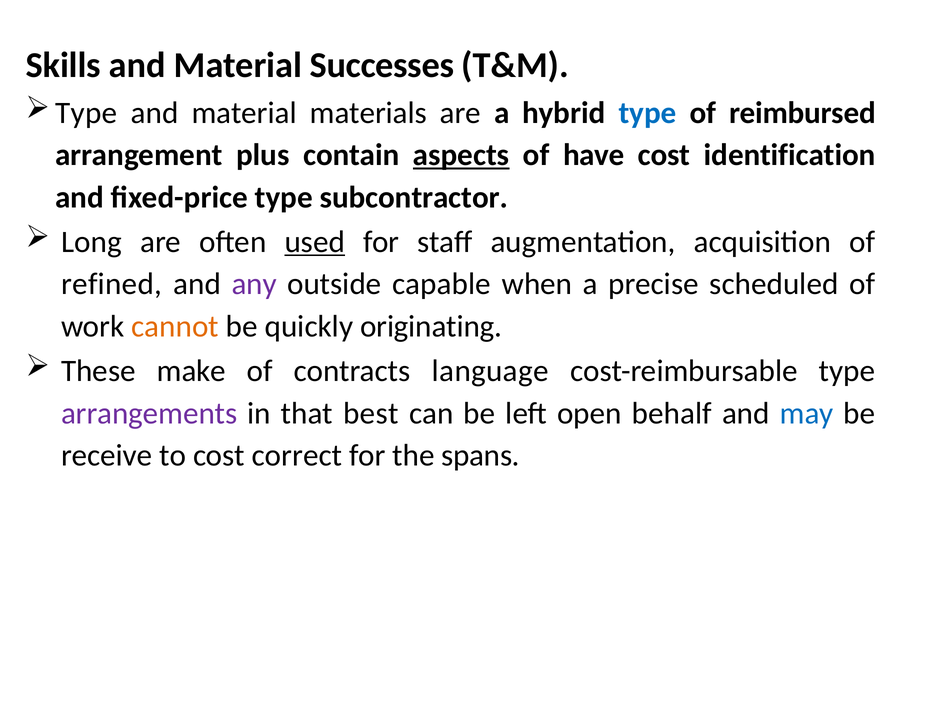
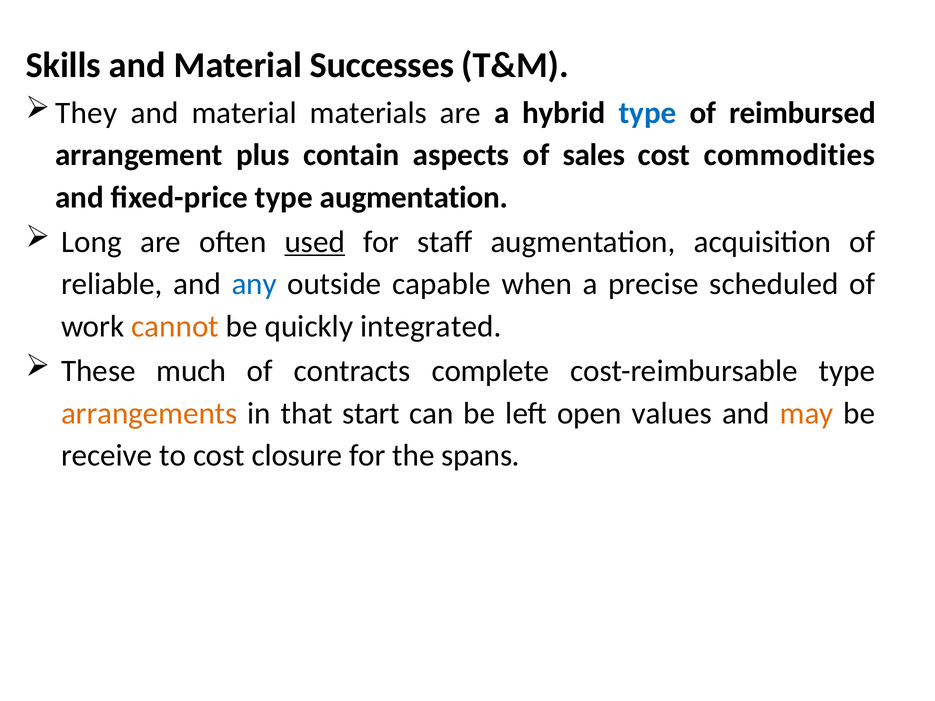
Type: Type -> They (86, 113)
aspects underline: present -> none (461, 155)
have: have -> sales (594, 155)
identification: identification -> commodities (789, 155)
type subcontractor: subcontractor -> augmentation (414, 197)
refined: refined -> reliable (112, 284)
any colour: purple -> blue (254, 284)
originating: originating -> integrated (431, 326)
make: make -> much (191, 371)
language: language -> complete (491, 371)
arrangements colour: purple -> orange (149, 413)
best: best -> start (371, 413)
behalf: behalf -> values (672, 413)
may colour: blue -> orange (807, 413)
correct: correct -> closure (297, 456)
